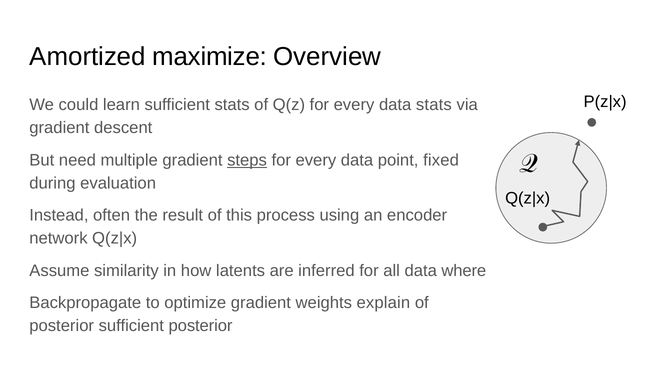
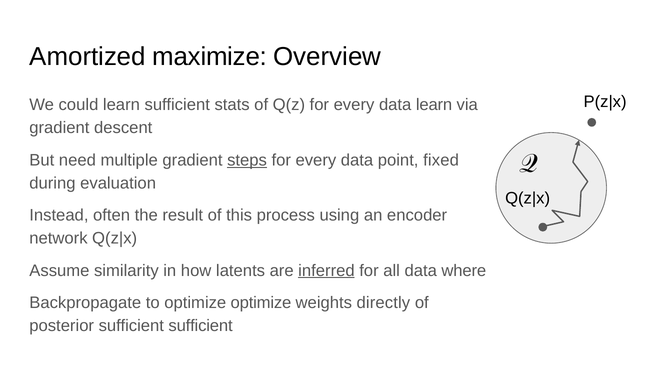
data stats: stats -> learn (434, 105)
inferred underline: none -> present (326, 270)
optimize gradient: gradient -> optimize (261, 303)
explain: explain -> directly (383, 303)
sufficient posterior: posterior -> sufficient (201, 326)
